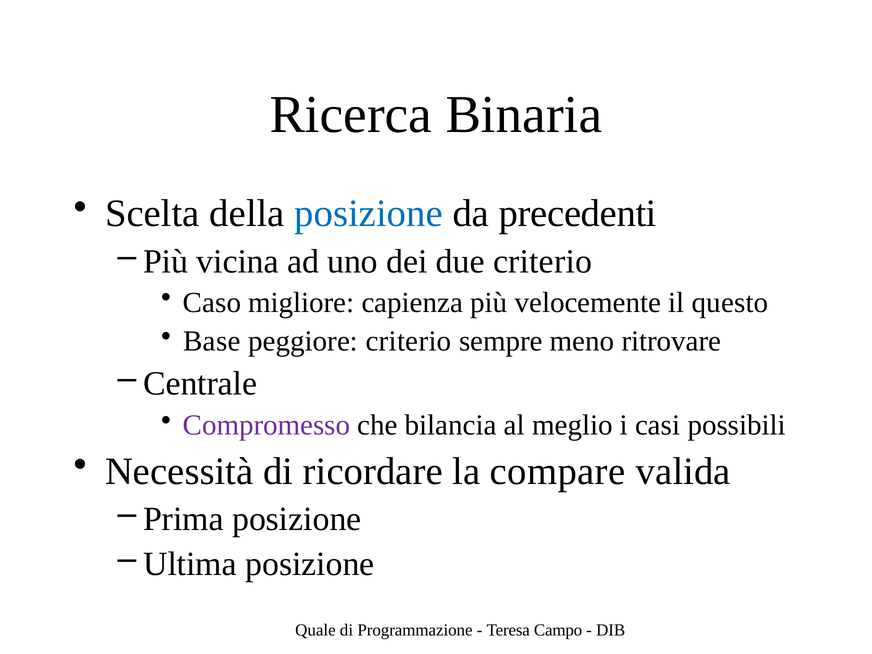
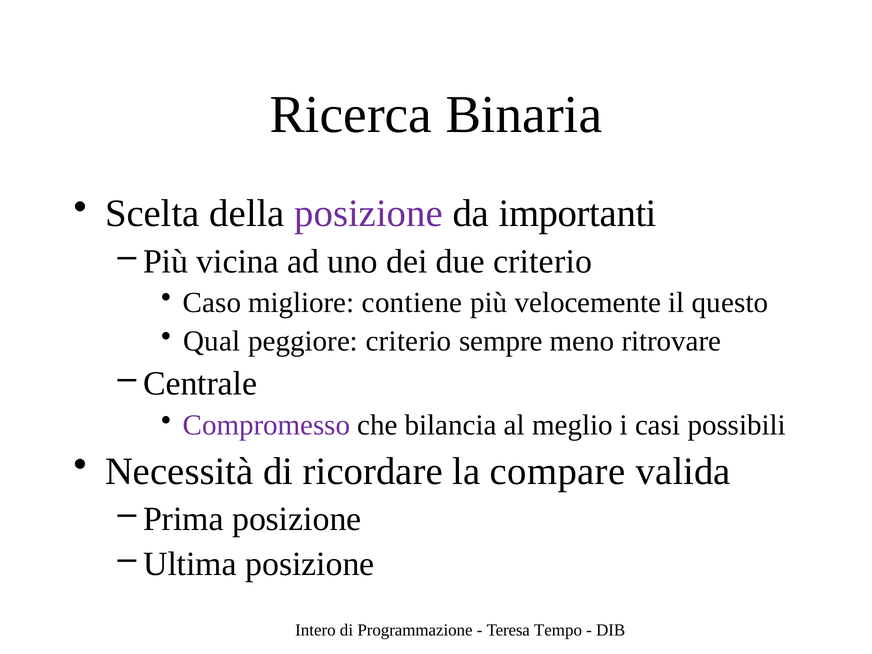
posizione colour: blue -> purple (369, 213)
precedenti: precedenti -> importanti (578, 213)
capienza: capienza -> contiene (412, 303)
Base: Base -> Qual (212, 341)
Quale: Quale -> Intero (315, 630)
Campo: Campo -> Tempo (558, 630)
